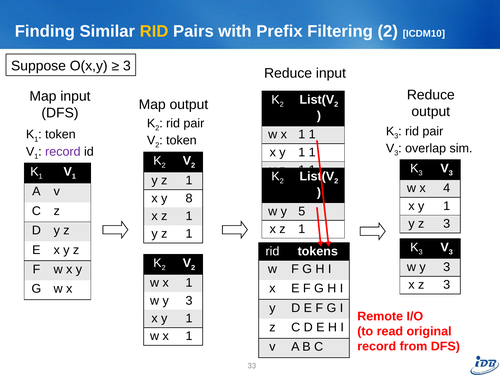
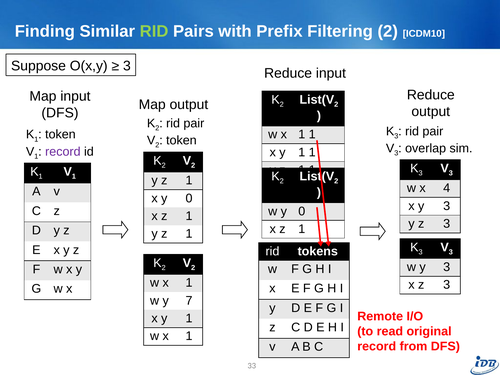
RID colour: yellow -> light green (154, 31)
x y 8: 8 -> 0 (189, 198)
1: 1 -> 3 (447, 206)
w y 5: 5 -> 0 (302, 211)
3: 3 -> 7 (189, 301)
